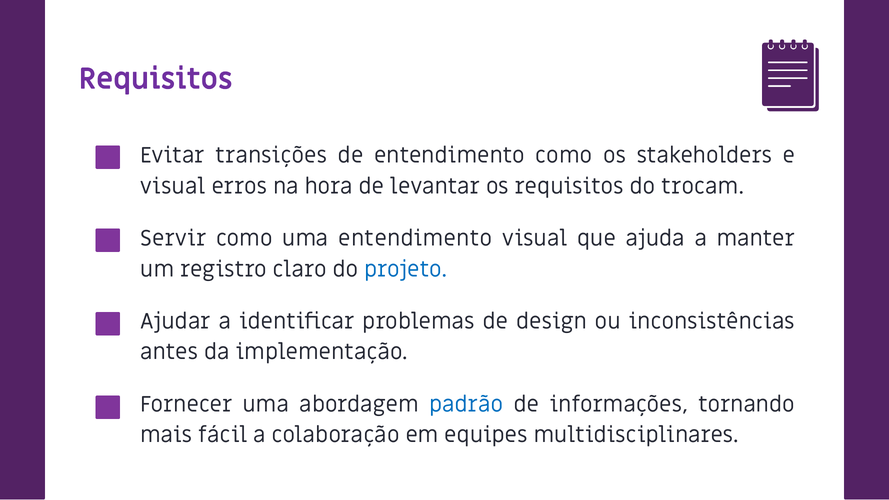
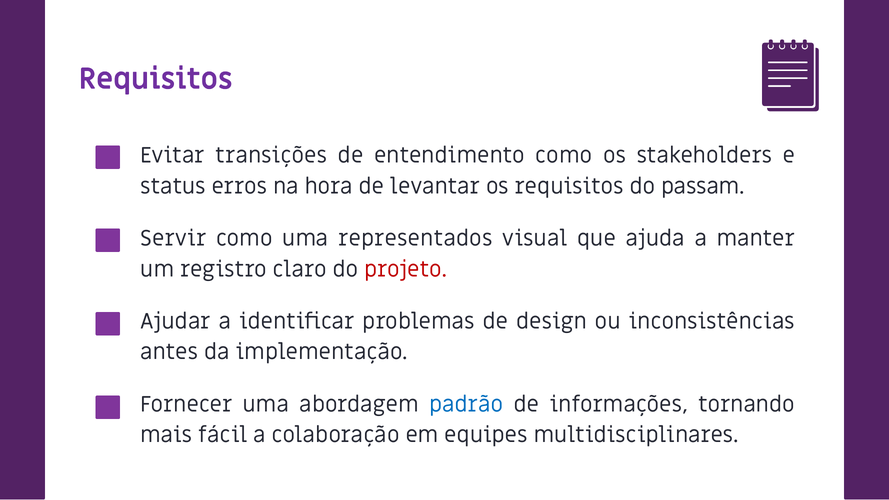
visual: visual -> status (173, 186)
trocam: trocam -> passam (703, 186)
uma entendimento: entendimento -> representados (415, 239)
projeto colour: blue -> red (406, 269)
